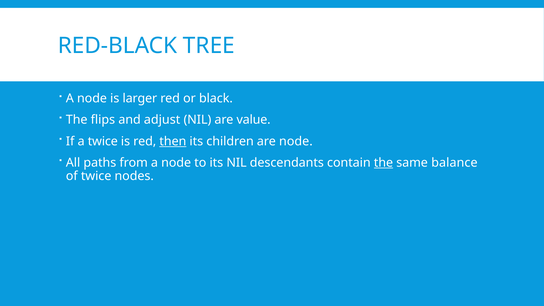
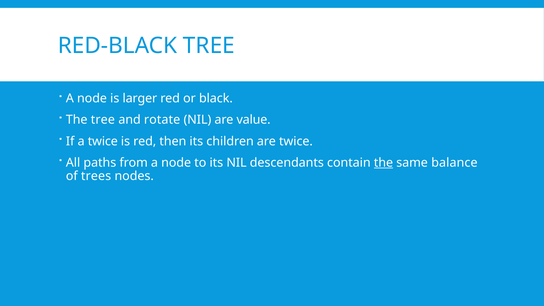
The flips: flips -> tree (103, 120)
adjust: adjust -> rotate (162, 120)
then underline: present -> none (173, 141)
are node: node -> twice (296, 141)
of twice: twice -> trees (96, 176)
